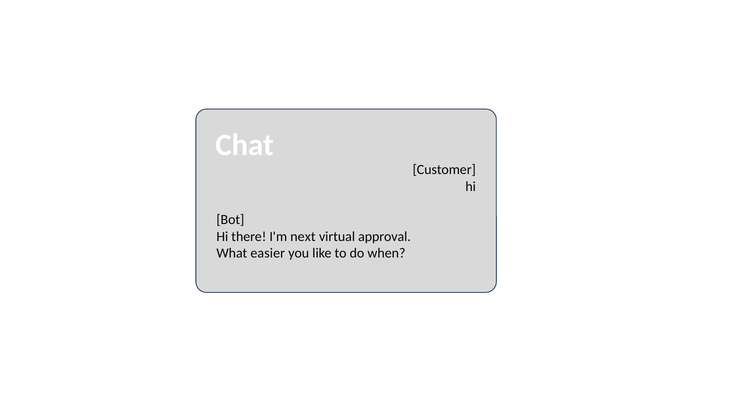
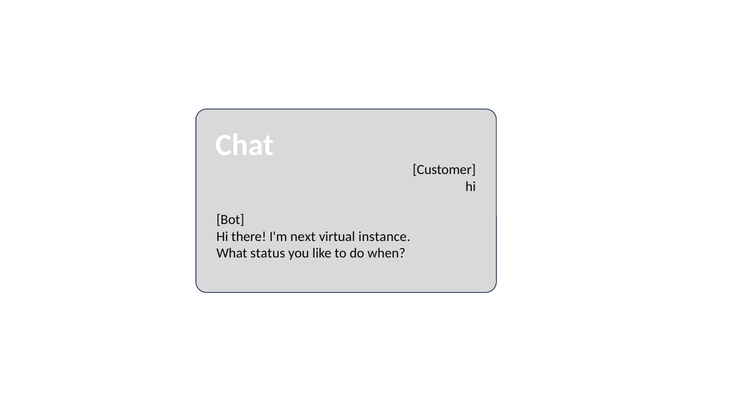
approval: approval -> instance (384, 237)
easier: easier -> status (268, 253)
